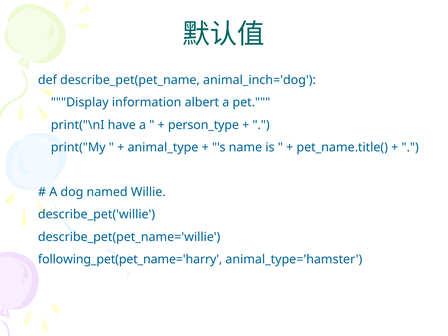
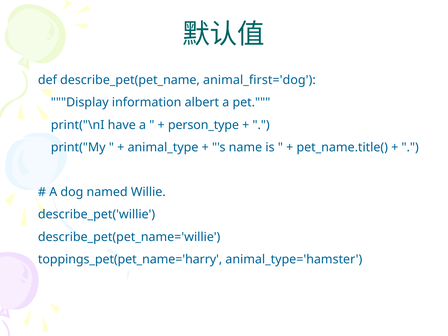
animal_inch='dog: animal_inch='dog -> animal_first='dog (259, 80)
following_pet(pet_name='harry: following_pet(pet_name='harry -> toppings_pet(pet_name='harry (130, 259)
